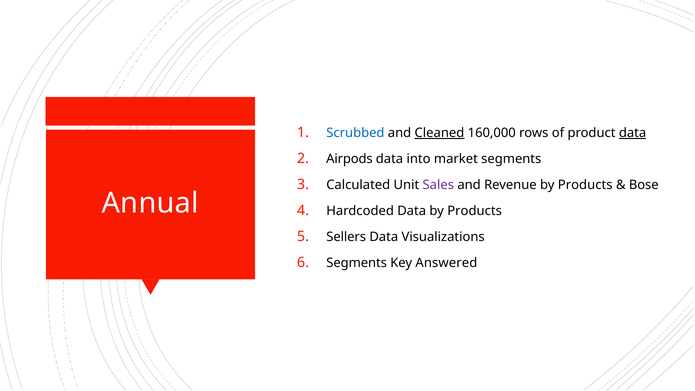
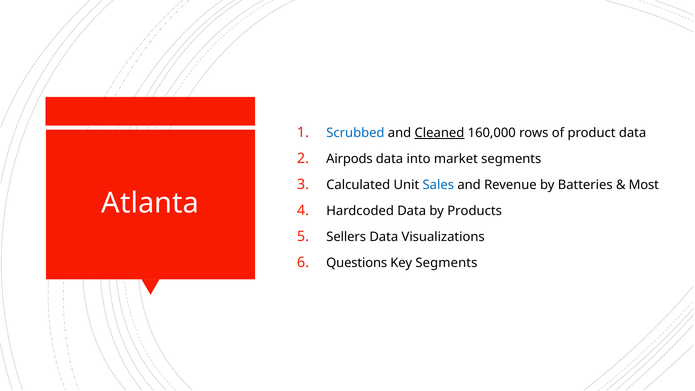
data underline: present -> none (633, 133)
Sales colour: purple -> blue (438, 185)
Revenue by Products: Products -> Batteries (585, 185)
Bose: Bose -> Most (644, 185)
Annual: Annual -> Atlanta (150, 203)
Segments: Segments -> Questions (357, 263)
Key Answered: Answered -> Segments (446, 263)
